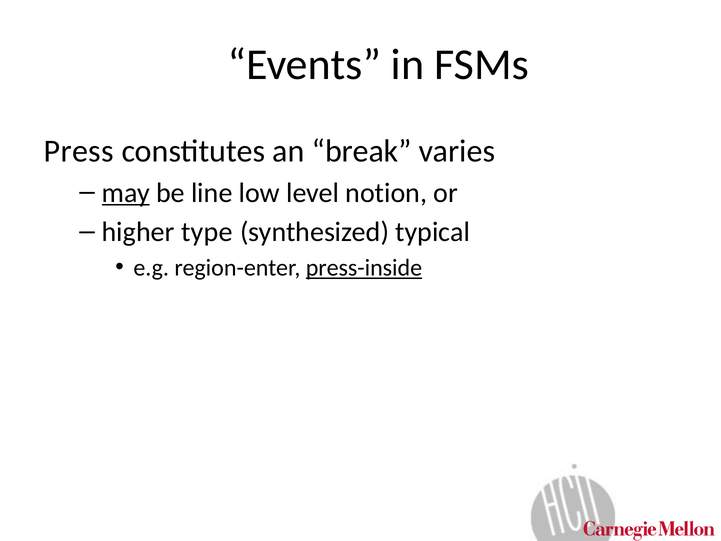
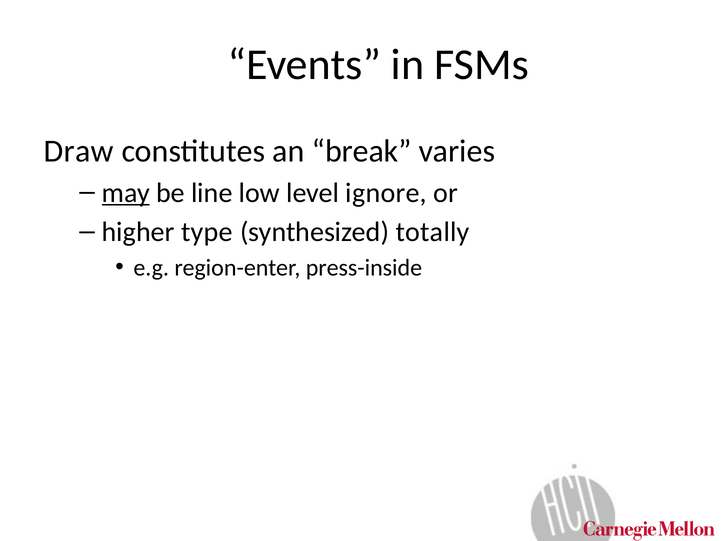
Press: Press -> Draw (79, 151)
notion: notion -> ignore (386, 193)
typical: typical -> totally (433, 232)
press-inside underline: present -> none (364, 268)
